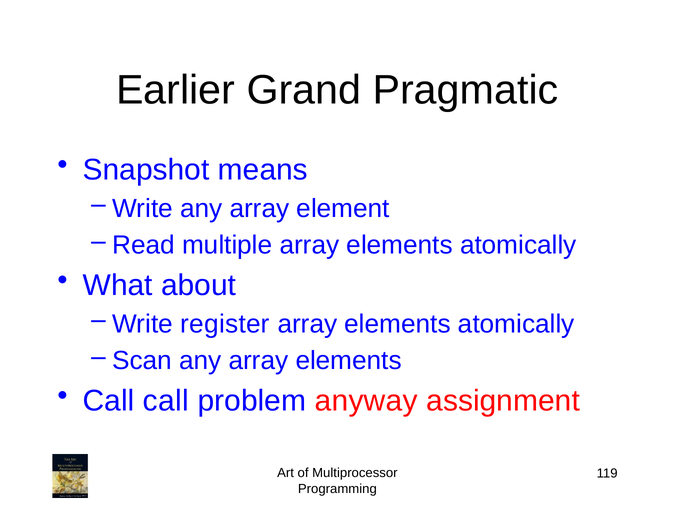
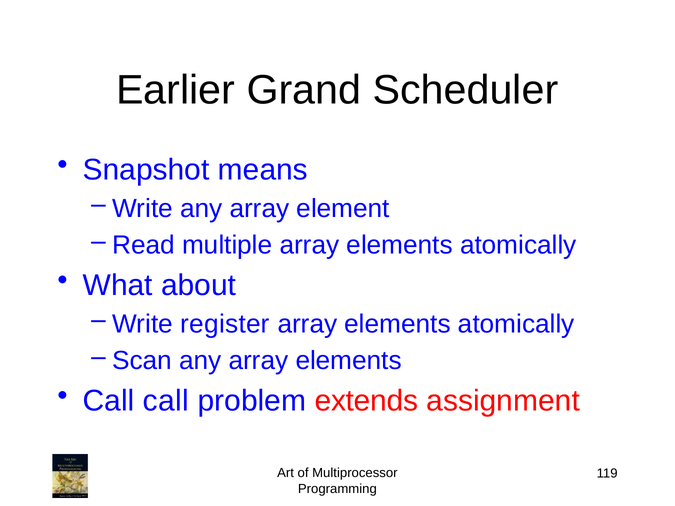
Pragmatic: Pragmatic -> Scheduler (465, 90)
anyway: anyway -> extends (366, 401)
